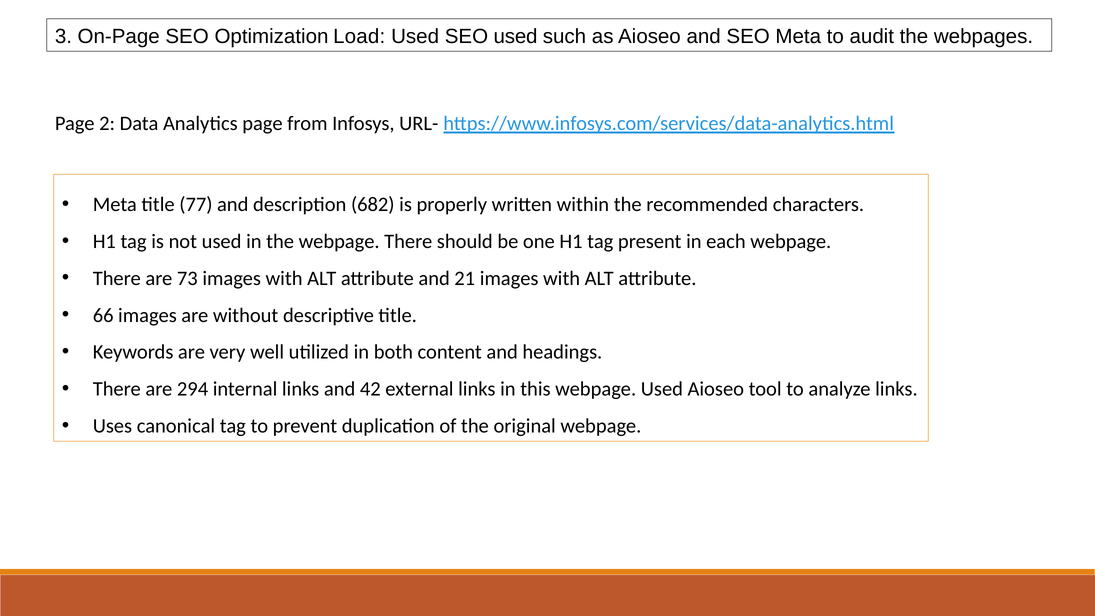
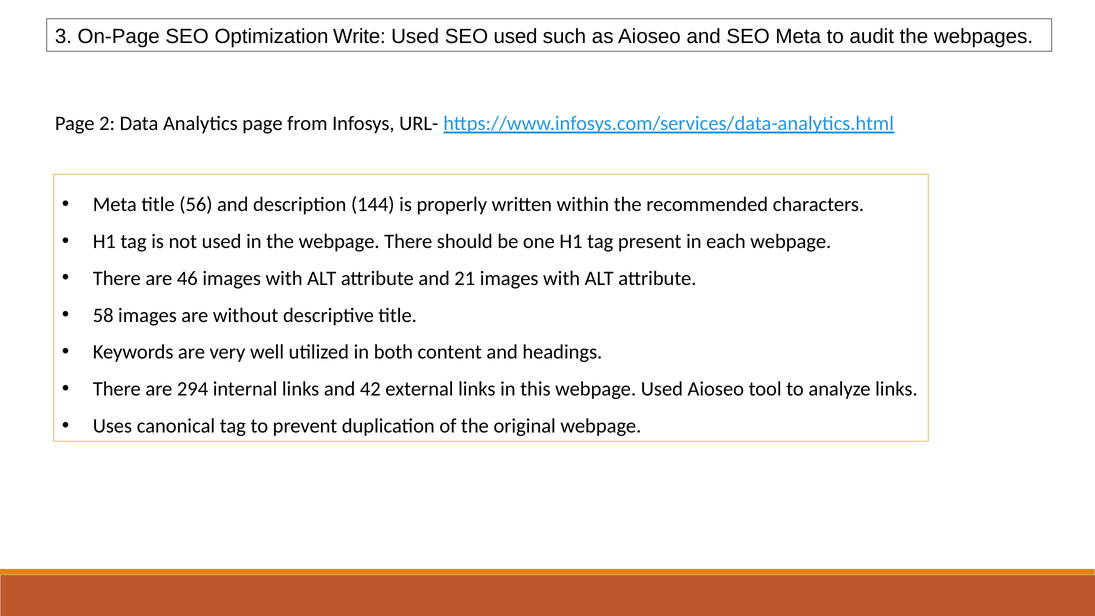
Load: Load -> Write (359, 37)
77: 77 -> 56 (196, 204)
682: 682 -> 144 (373, 204)
73: 73 -> 46 (187, 278)
66: 66 -> 58 (103, 315)
